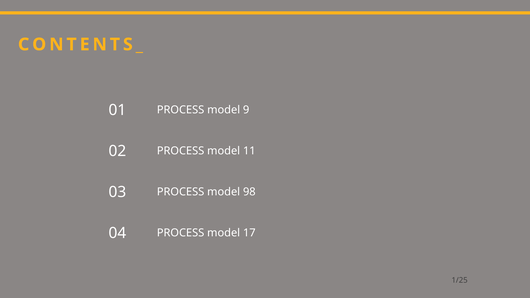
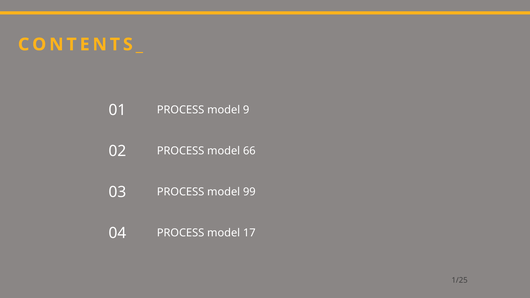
11: 11 -> 66 (249, 151)
98: 98 -> 99 (249, 192)
